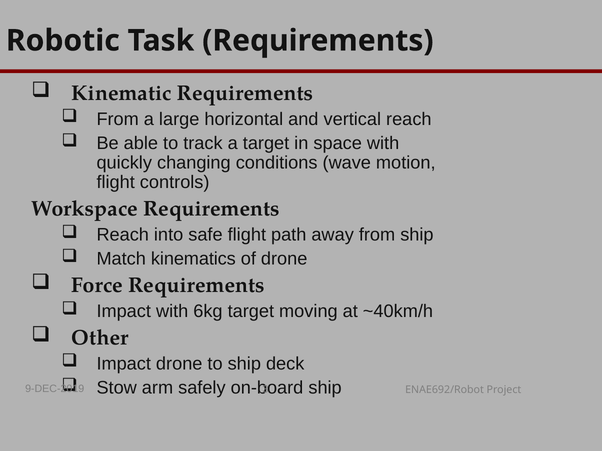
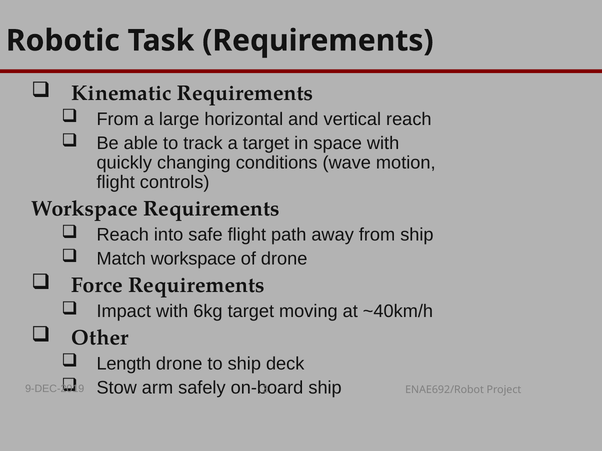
Match kinematics: kinematics -> workspace (193, 259)
Impact: Impact -> Length (124, 364)
